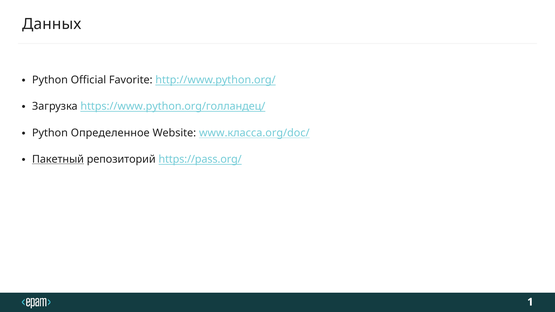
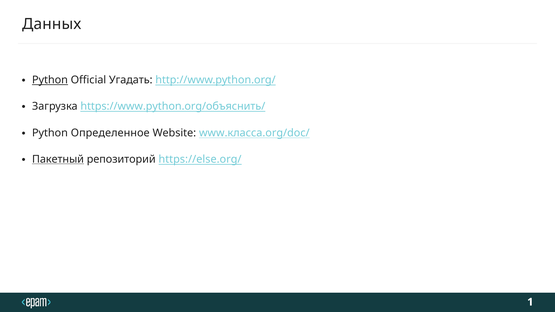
Python underline: none -> present (50, 80)
Favorite: Favorite -> Угадать (131, 80)
https://www.python.org/голландец/: https://www.python.org/голландец/ -> https://www.python.org/объяснить/ (173, 106)
https://pass.org/: https://pass.org/ -> https://else.org/ (200, 159)
